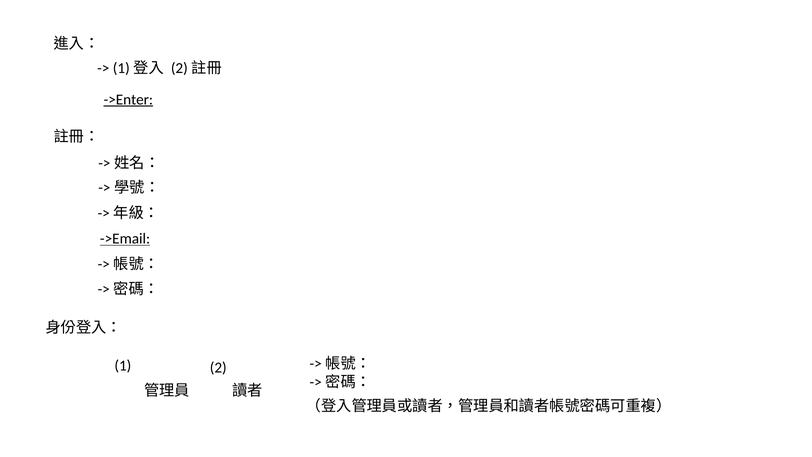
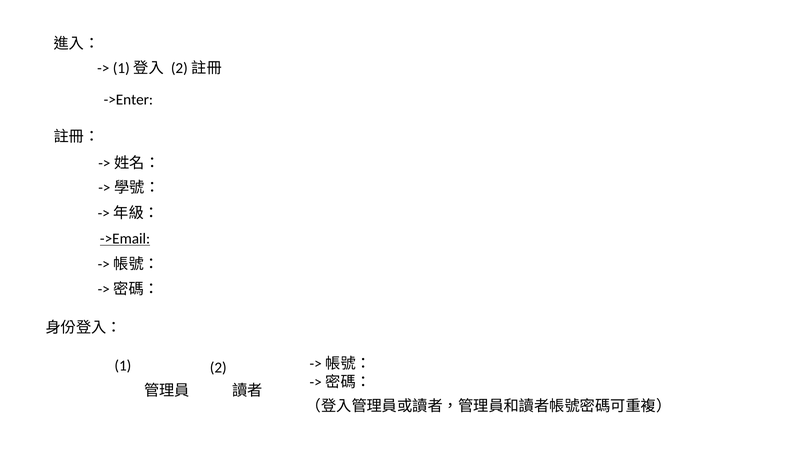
->Enter underline: present -> none (128, 100)
